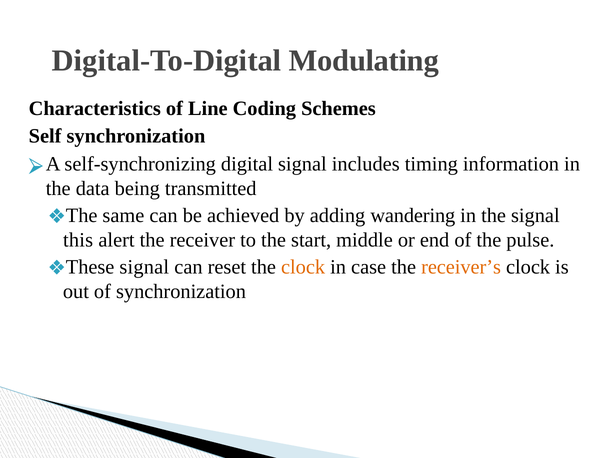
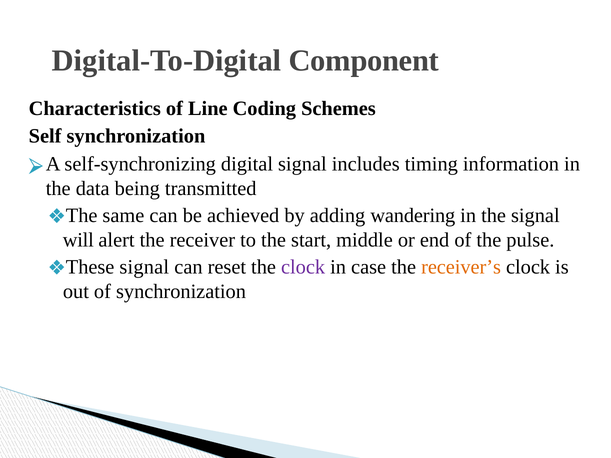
Modulating: Modulating -> Component (364, 61)
this: this -> will (78, 240)
clock colour: orange -> purple (303, 267)
